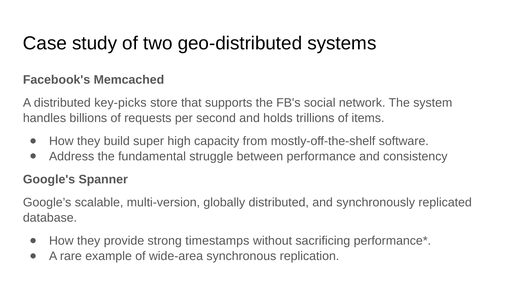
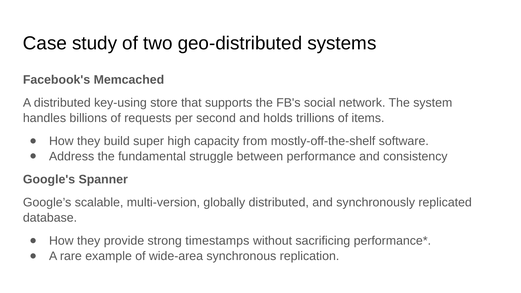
key-picks: key-picks -> key-using (120, 103)
